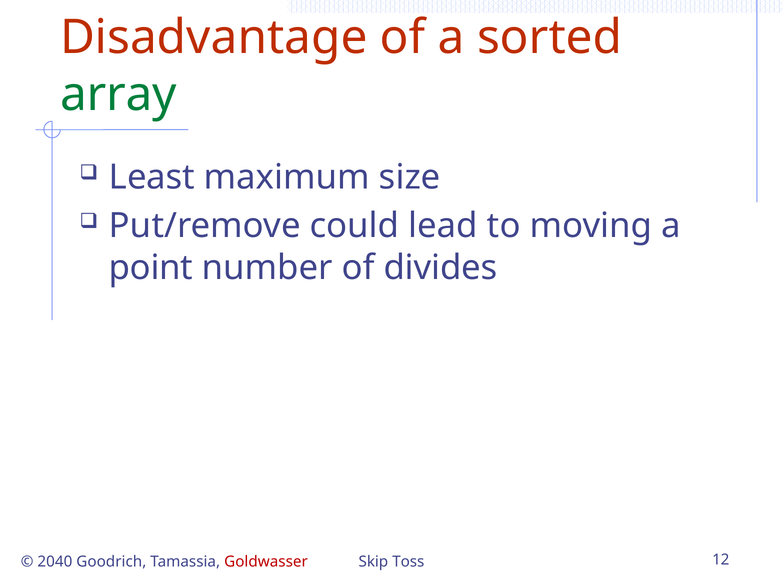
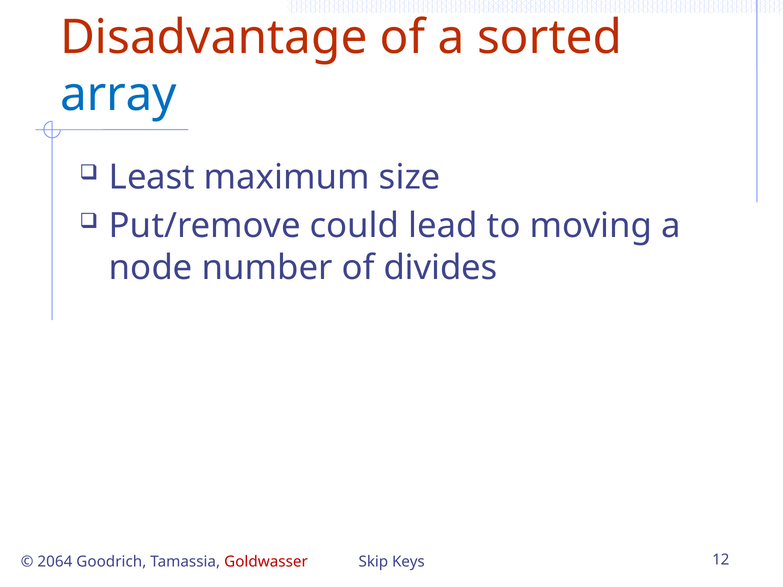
array colour: green -> blue (118, 95)
point: point -> node (151, 268)
2040: 2040 -> 2064 (55, 562)
Toss: Toss -> Keys (408, 562)
